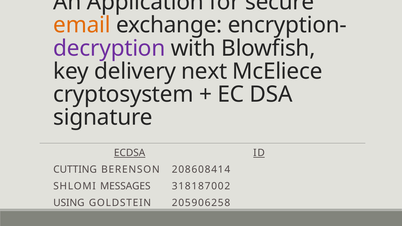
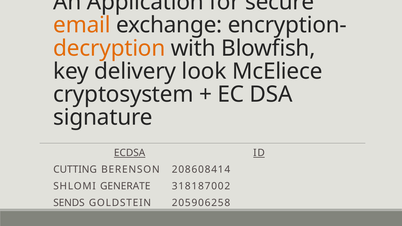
decryption colour: purple -> orange (109, 48)
next: next -> look (204, 71)
MESSAGES: MESSAGES -> GENERATE (125, 186)
USING: USING -> SENDS (69, 203)
